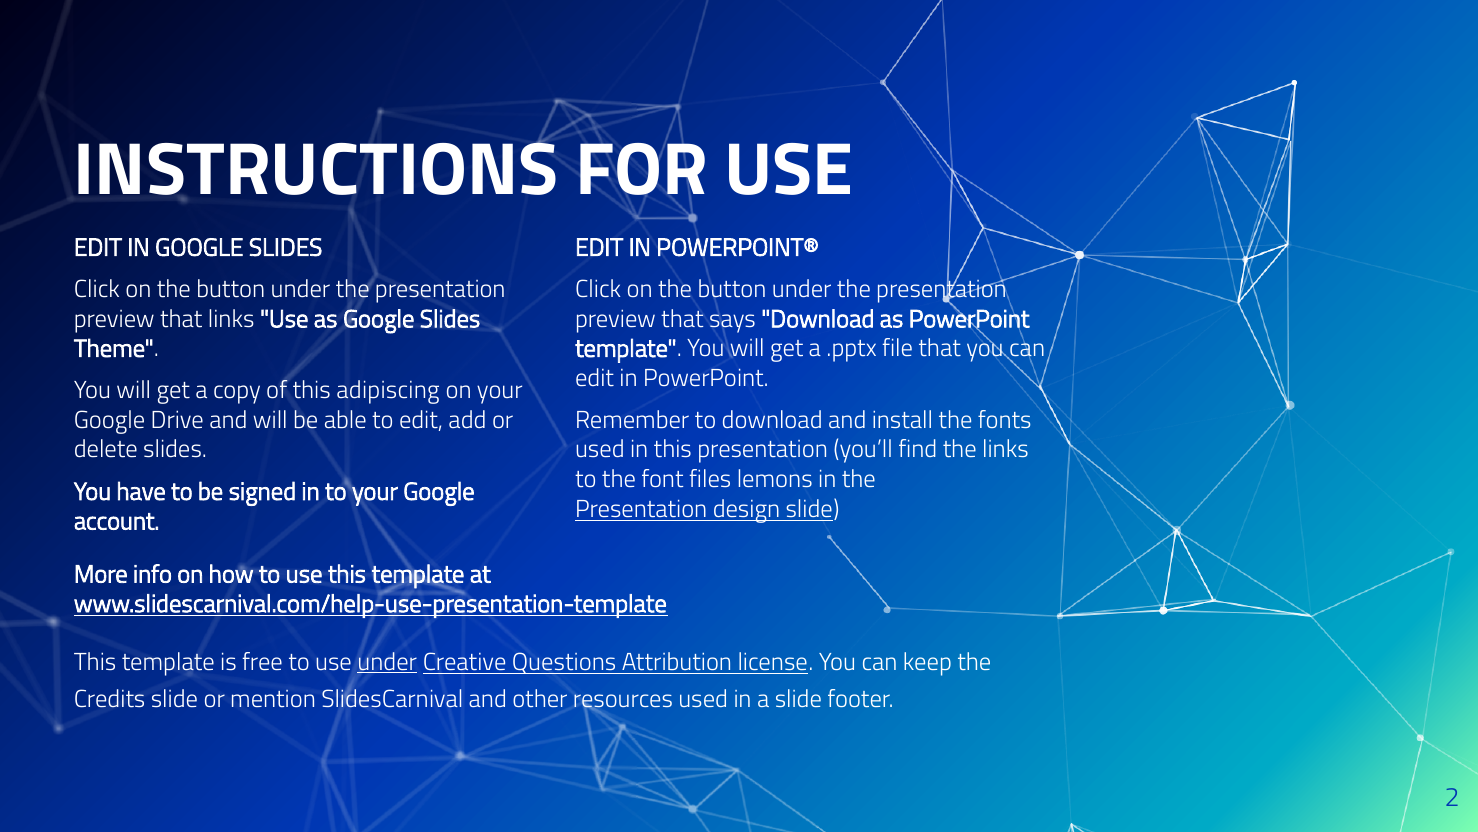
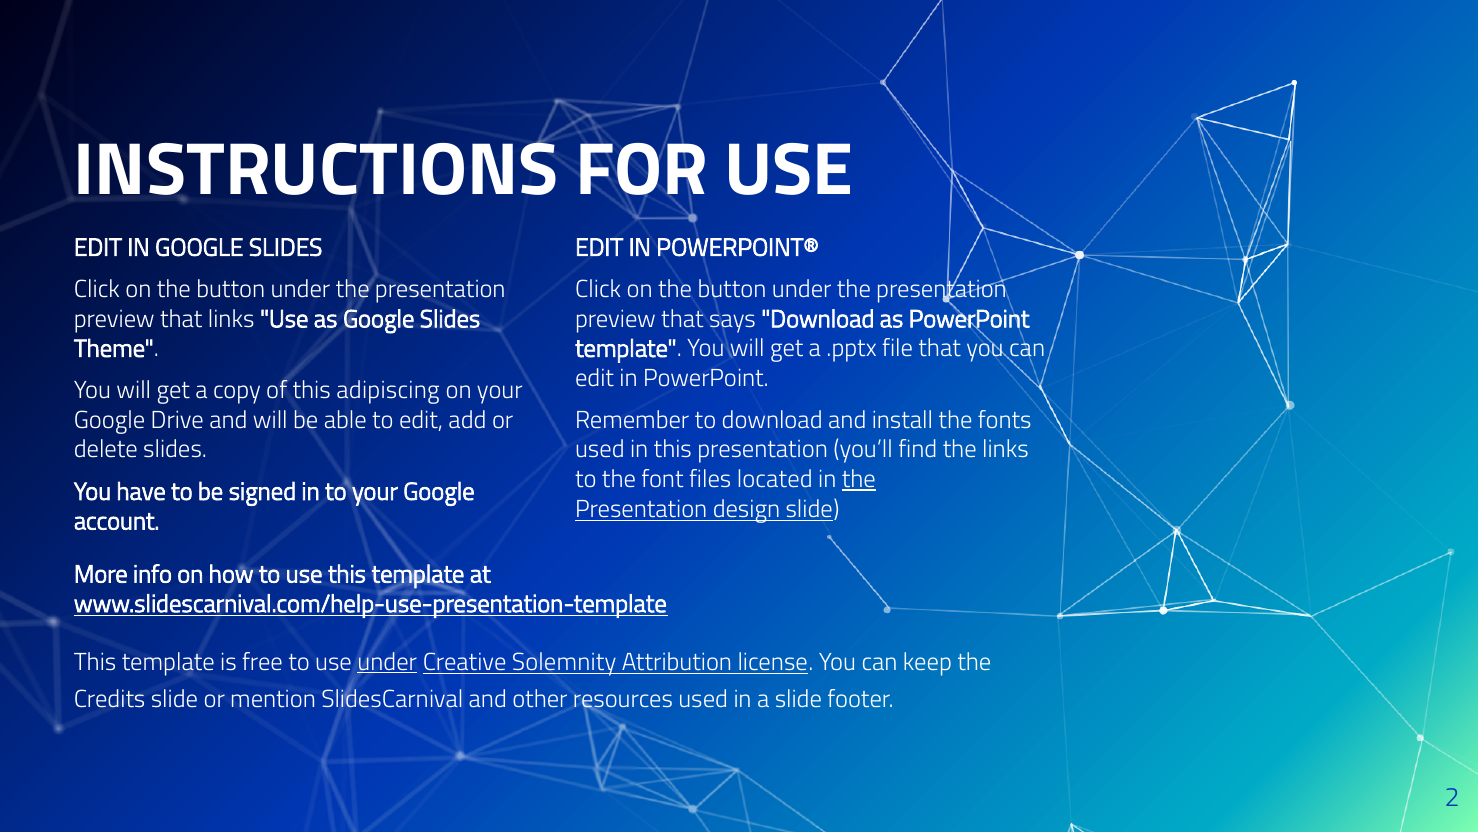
lemons: lemons -> located (775, 479)
the underline: none -> present (859, 479)
Questions: Questions -> Solemnity (564, 661)
